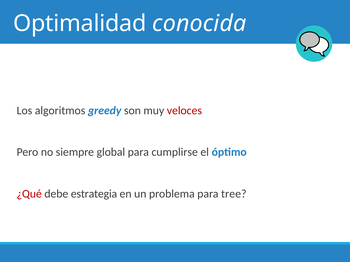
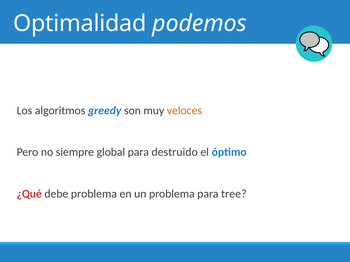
conocida: conocida -> podemos (199, 24)
veloces colour: red -> orange (184, 111)
cumplirse: cumplirse -> destruido (175, 152)
debe estrategia: estrategia -> problema (94, 194)
